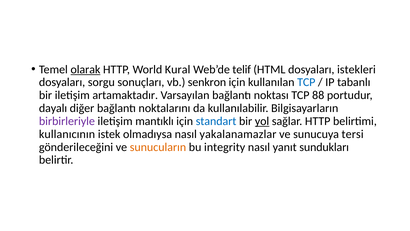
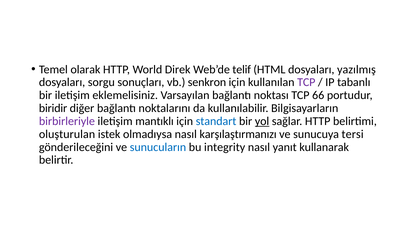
olarak underline: present -> none (85, 69)
Kural: Kural -> Direk (178, 69)
istekleri: istekleri -> yazılmış (356, 69)
TCP colour: blue -> purple (306, 82)
artamaktadır: artamaktadır -> eklemelisiniz (125, 95)
88: 88 -> 66 (318, 95)
dayalı: dayalı -> biridir (53, 108)
kullanıcının: kullanıcının -> oluşturulan (67, 134)
yakalanamazlar: yakalanamazlar -> karşılaştırmanızı (238, 134)
sunucuların colour: orange -> blue (158, 147)
sundukları: sundukları -> kullanarak (324, 147)
